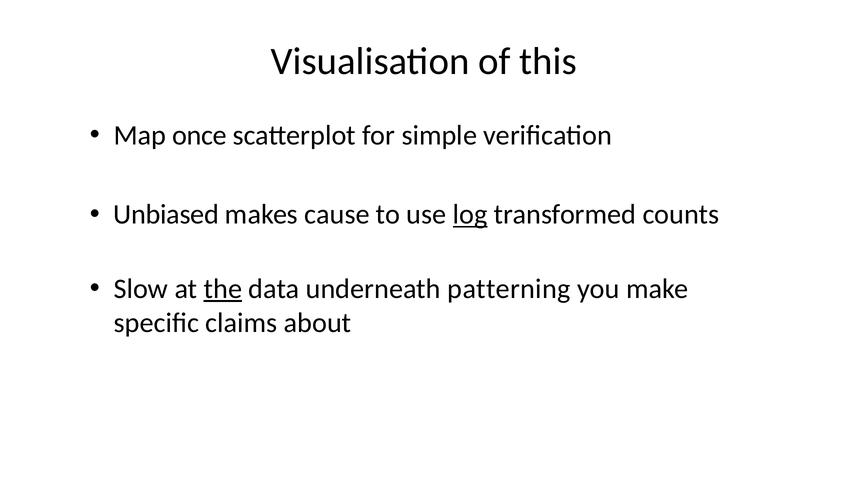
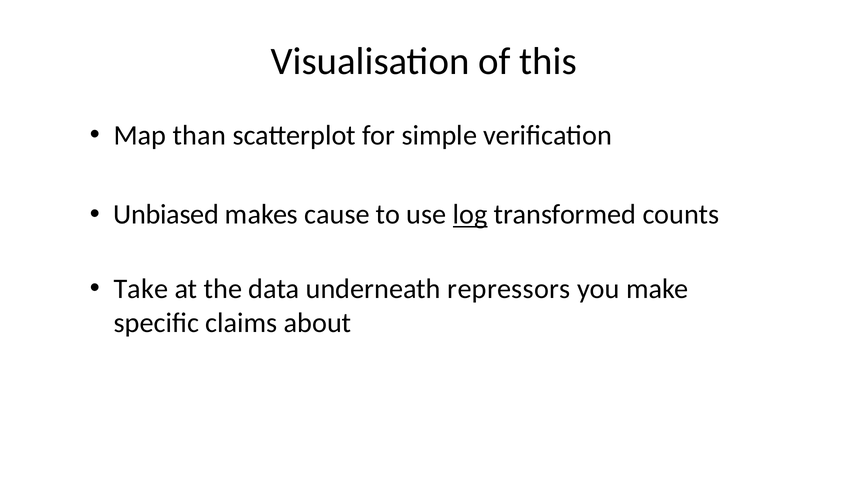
once: once -> than (199, 135)
Slow: Slow -> Take (141, 289)
the underline: present -> none (223, 289)
patterning: patterning -> repressors (509, 289)
